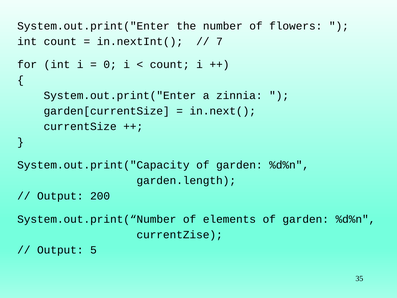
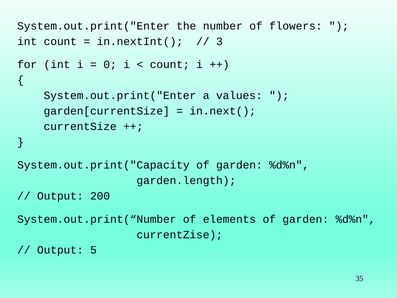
7: 7 -> 3 (219, 41)
zinnia: zinnia -> values (239, 95)
